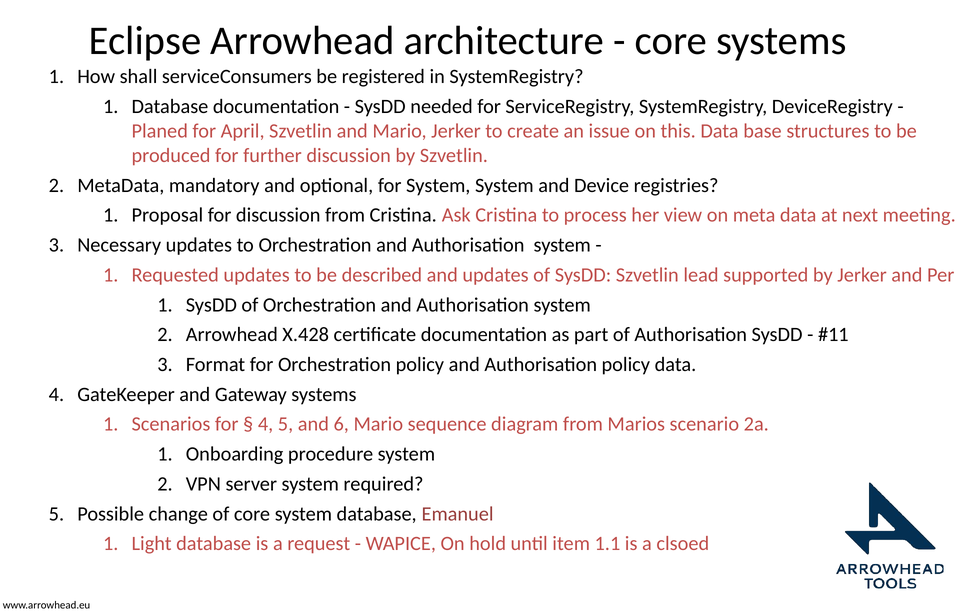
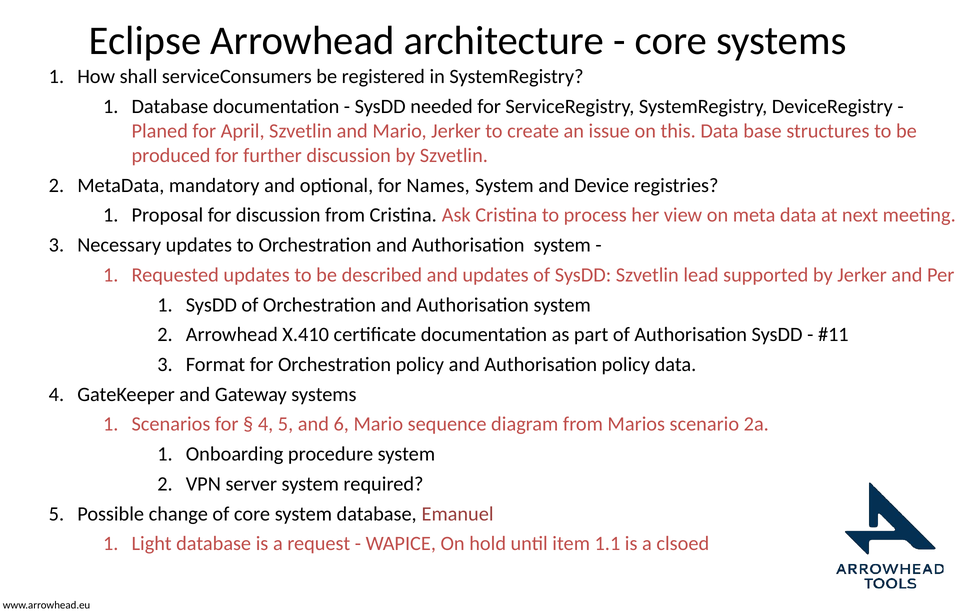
for System: System -> Names (438, 185)
X.428: X.428 -> X.410 (306, 334)
